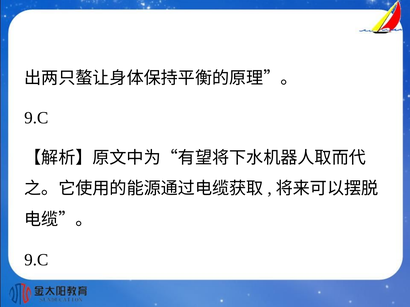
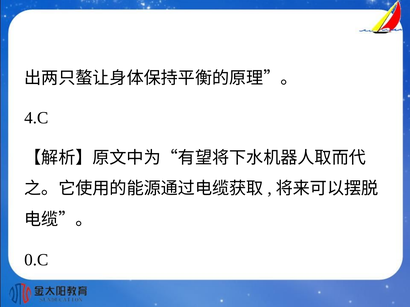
9.C: 9.C -> 4.C (36, 118)
9.C: 9.C -> 0.C (36, 260)
